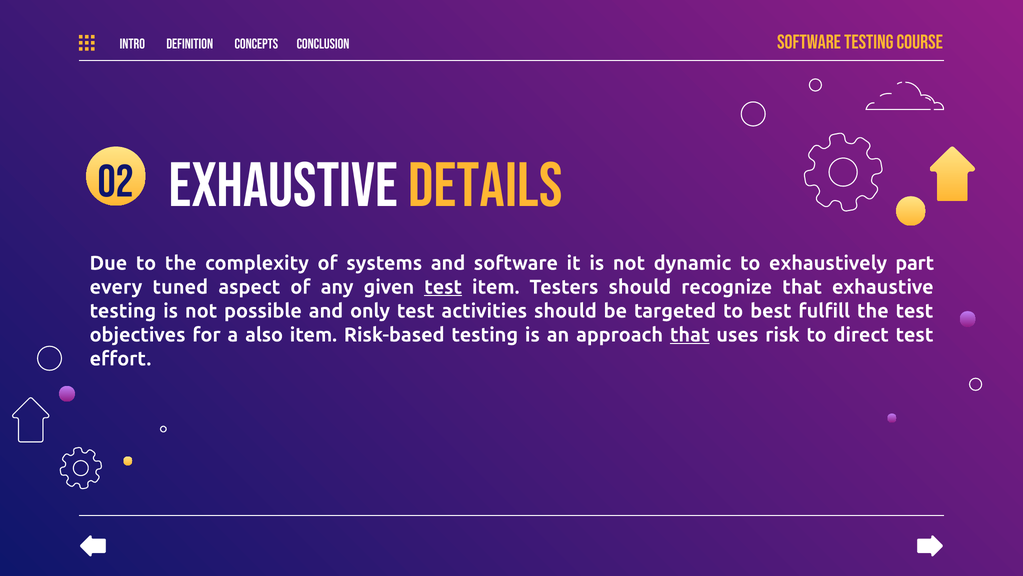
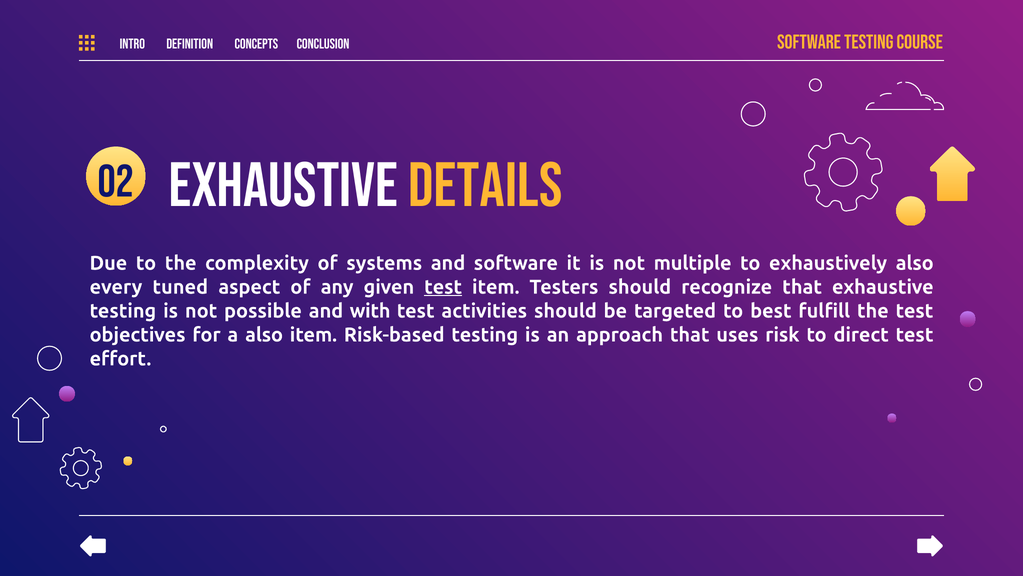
dynamic: dynamic -> multiple (693, 263)
exhaustively part: part -> also (915, 263)
only: only -> with (370, 311)
that underline: present -> none (690, 335)
